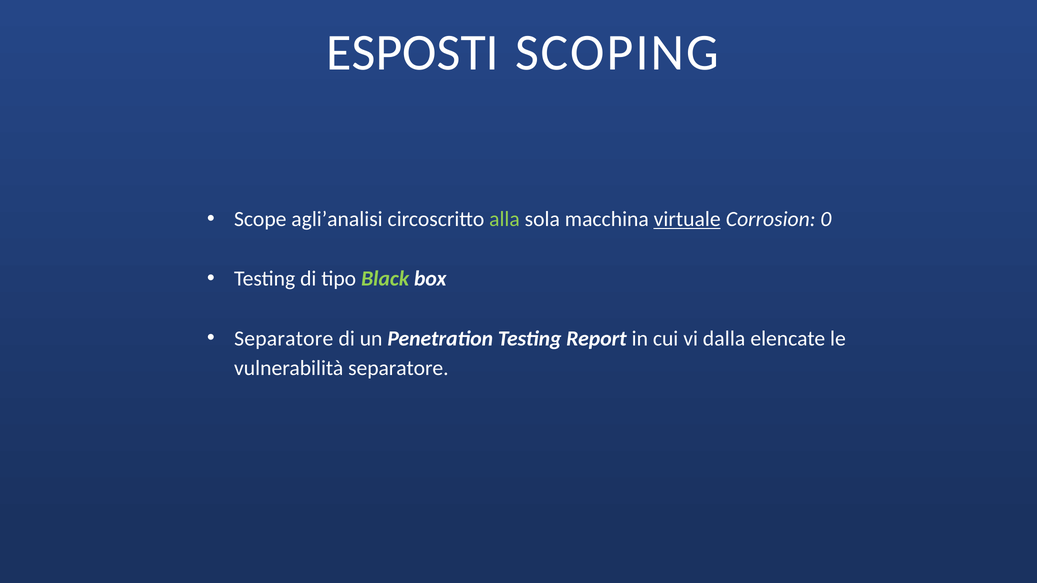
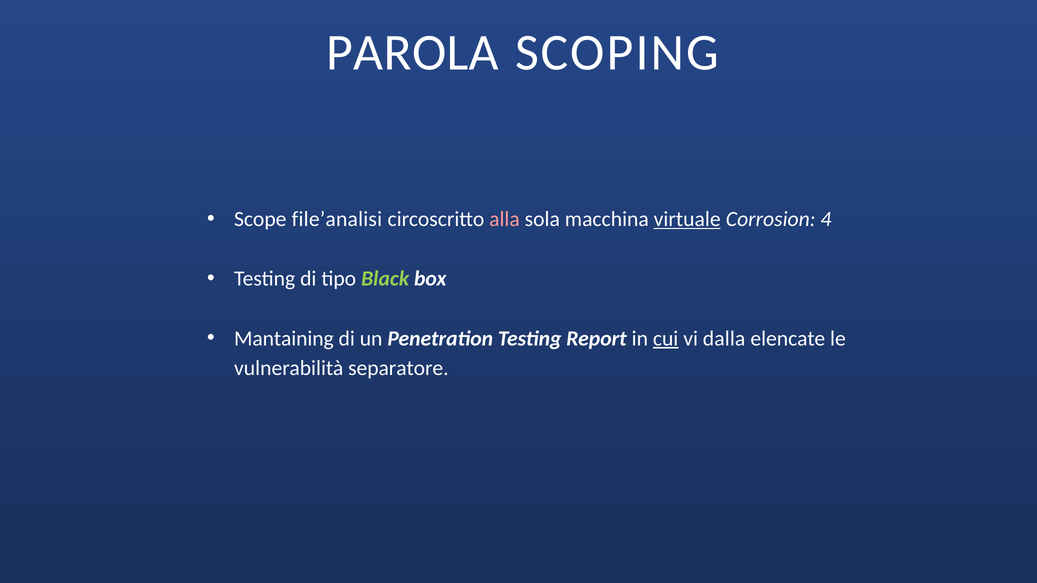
ESPOSTI: ESPOSTI -> PAROLA (413, 53)
agli’analisi: agli’analisi -> file’analisi (337, 219)
alla colour: light green -> pink (504, 219)
0: 0 -> 4 (826, 219)
Separatore: Separatore -> Mantaining (284, 339)
cui underline: none -> present (666, 339)
